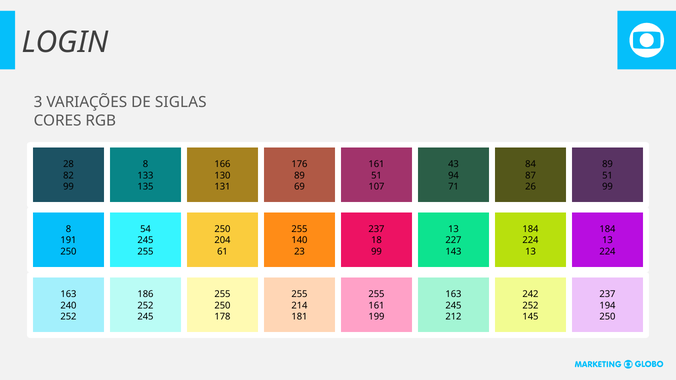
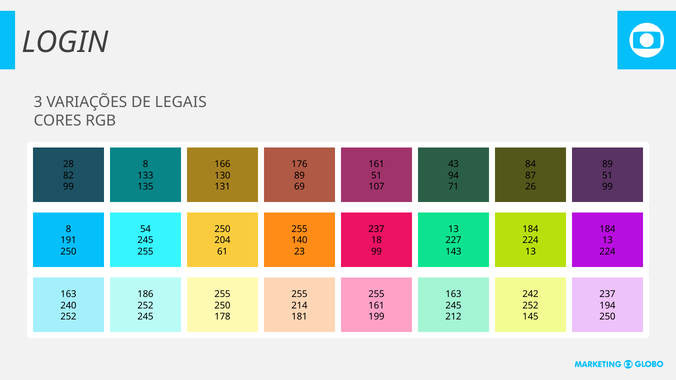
SIGLAS: SIGLAS -> LEGAIS (181, 102)
